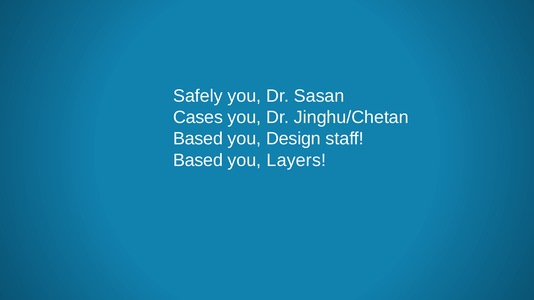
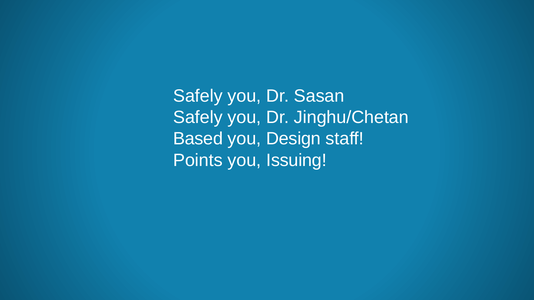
Cases: Cases -> Safely (198, 118)
Based: Based -> Points (198, 160)
Layers: Layers -> Issuing (296, 160)
